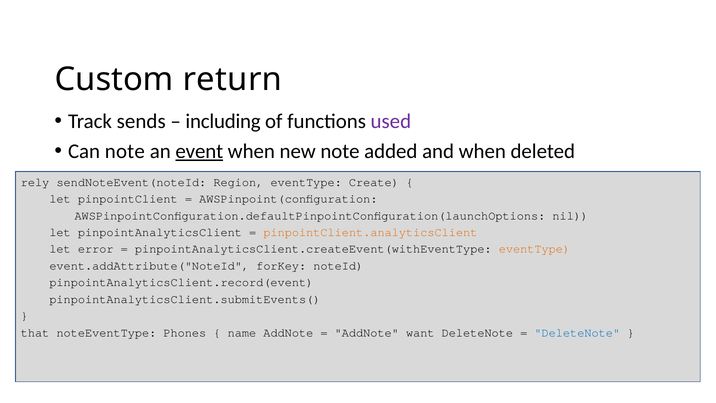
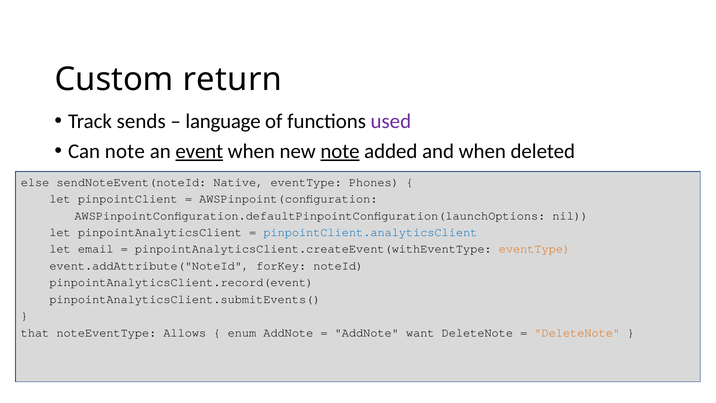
including: including -> language (223, 121)
note underline: none -> present (340, 151)
rely: rely -> else (35, 182)
Region: Region -> Native (238, 182)
Create: Create -> Phones (374, 182)
pinpointClient.analyticsClient colour: orange -> blue (370, 232)
error: error -> email (96, 249)
Phones: Phones -> Allows (185, 332)
name: name -> enum (242, 332)
DeleteNote colour: blue -> orange (577, 332)
